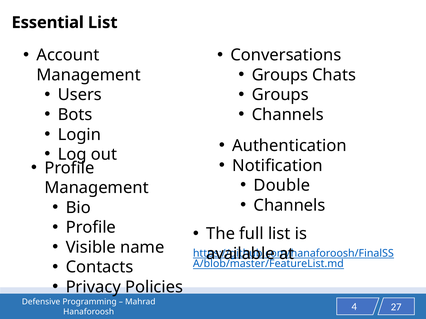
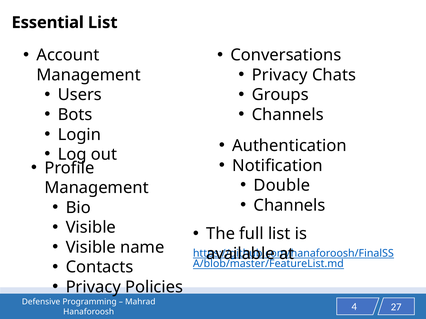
Groups: Groups -> Privacy (280, 75)
Profile: Profile -> Visible (91, 228)
